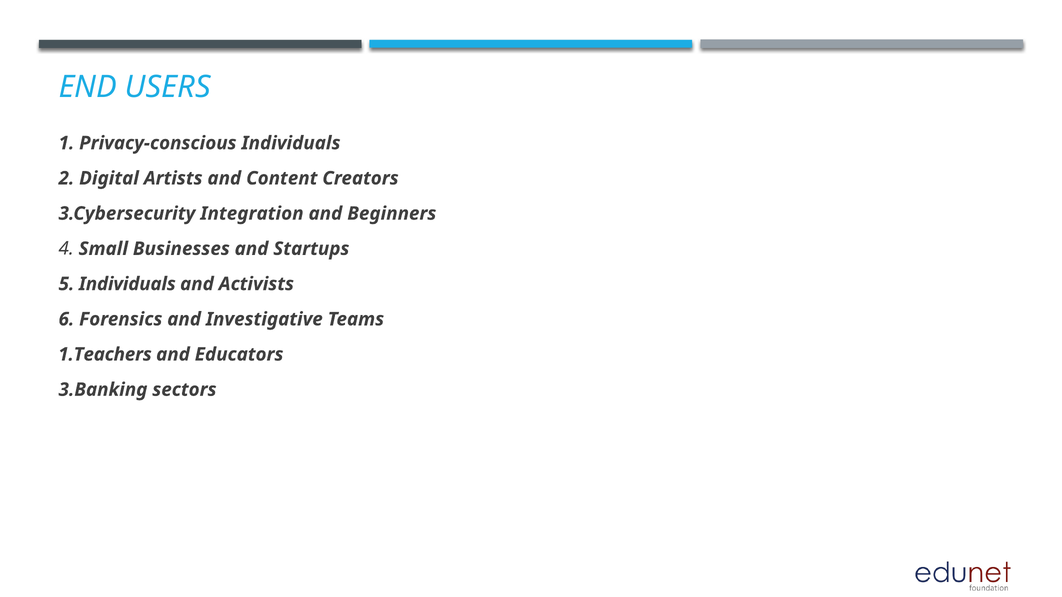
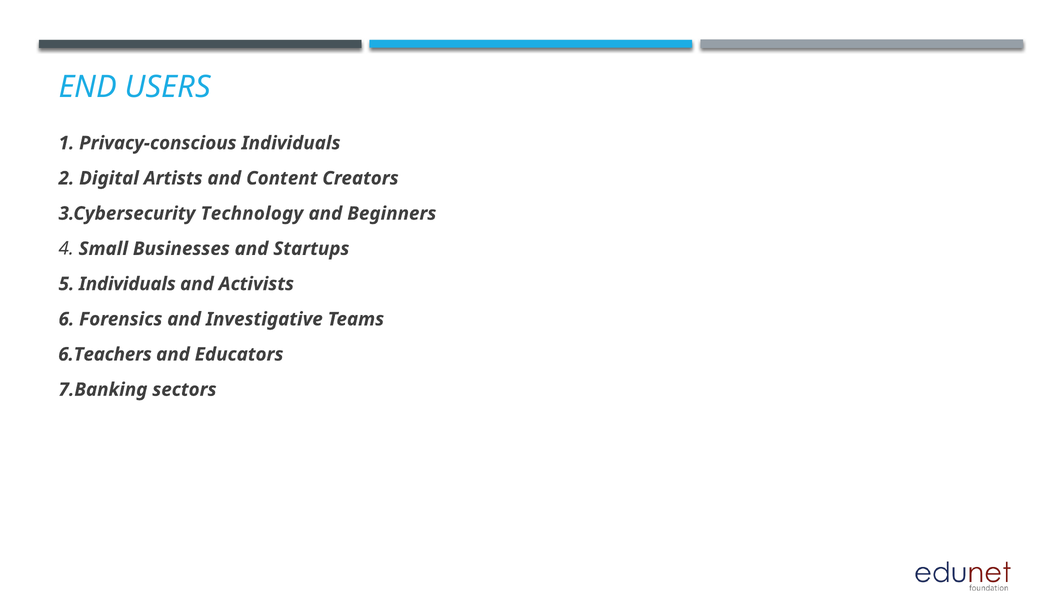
Integration: Integration -> Technology (252, 214)
1.Teachers: 1.Teachers -> 6.Teachers (105, 355)
3.Banking: 3.Banking -> 7.Banking (103, 390)
